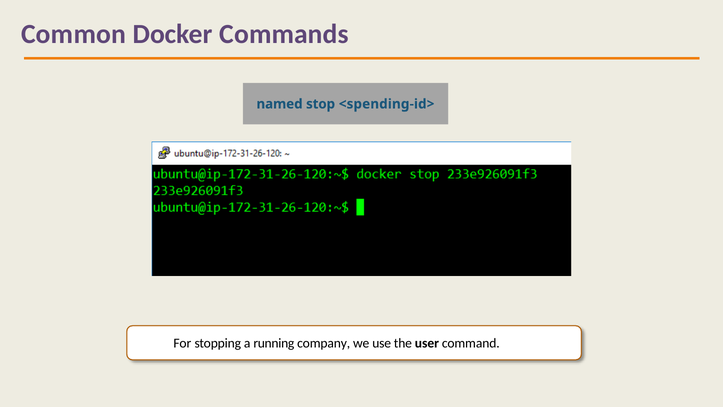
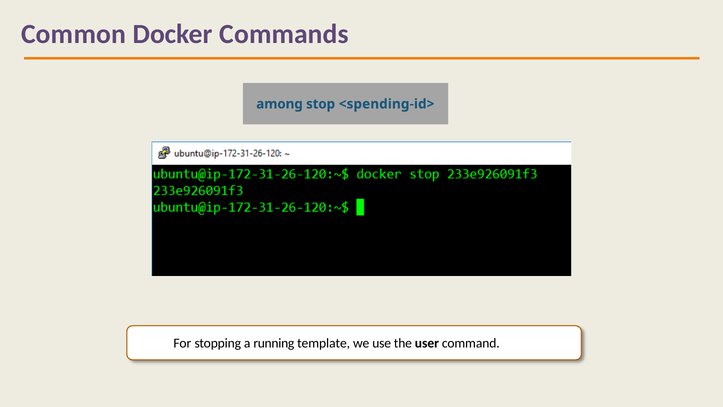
named: named -> among (280, 104)
company: company -> template (324, 343)
